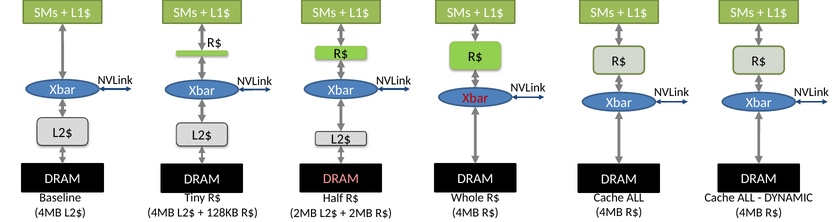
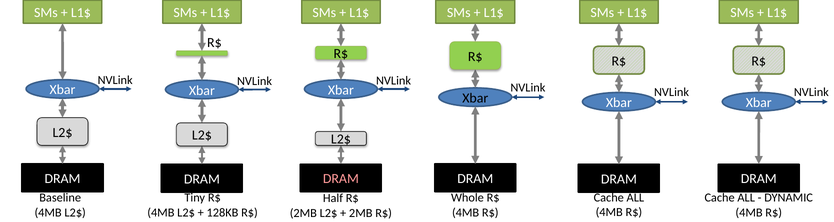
Xbar colour: red -> black (475, 98)
